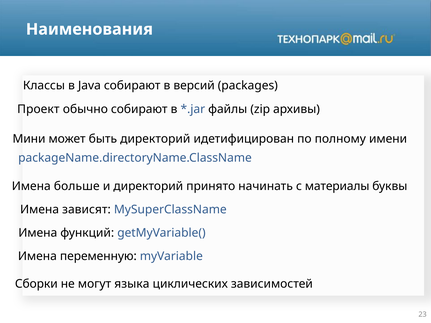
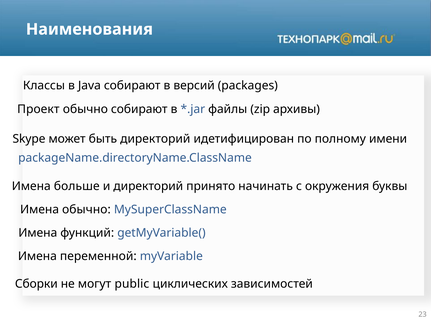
Мини: Мини -> Skype (29, 139)
материалы: материалы -> окружения (337, 186)
Имена зависят: зависят -> обычно (86, 210)
переменную: переменную -> переменной (98, 257)
языка: языка -> public (132, 284)
